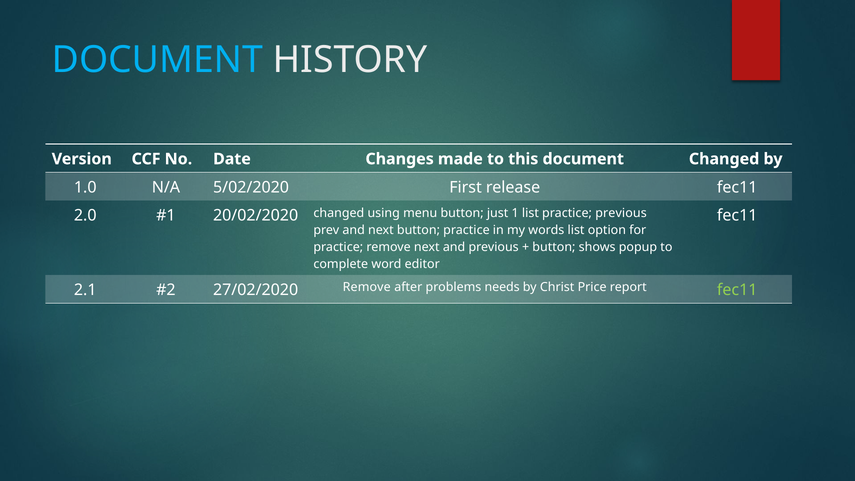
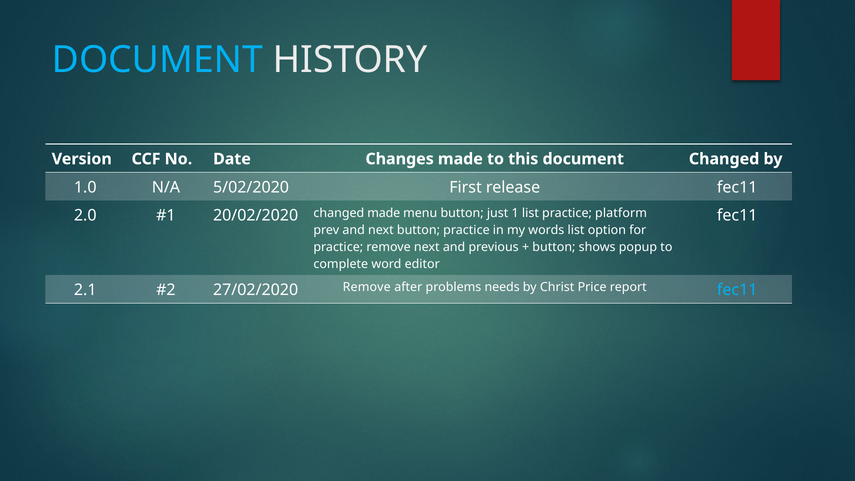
changed using: using -> made (384, 213)
practice previous: previous -> platform (621, 213)
fec11 colour: light green -> light blue (737, 290)
